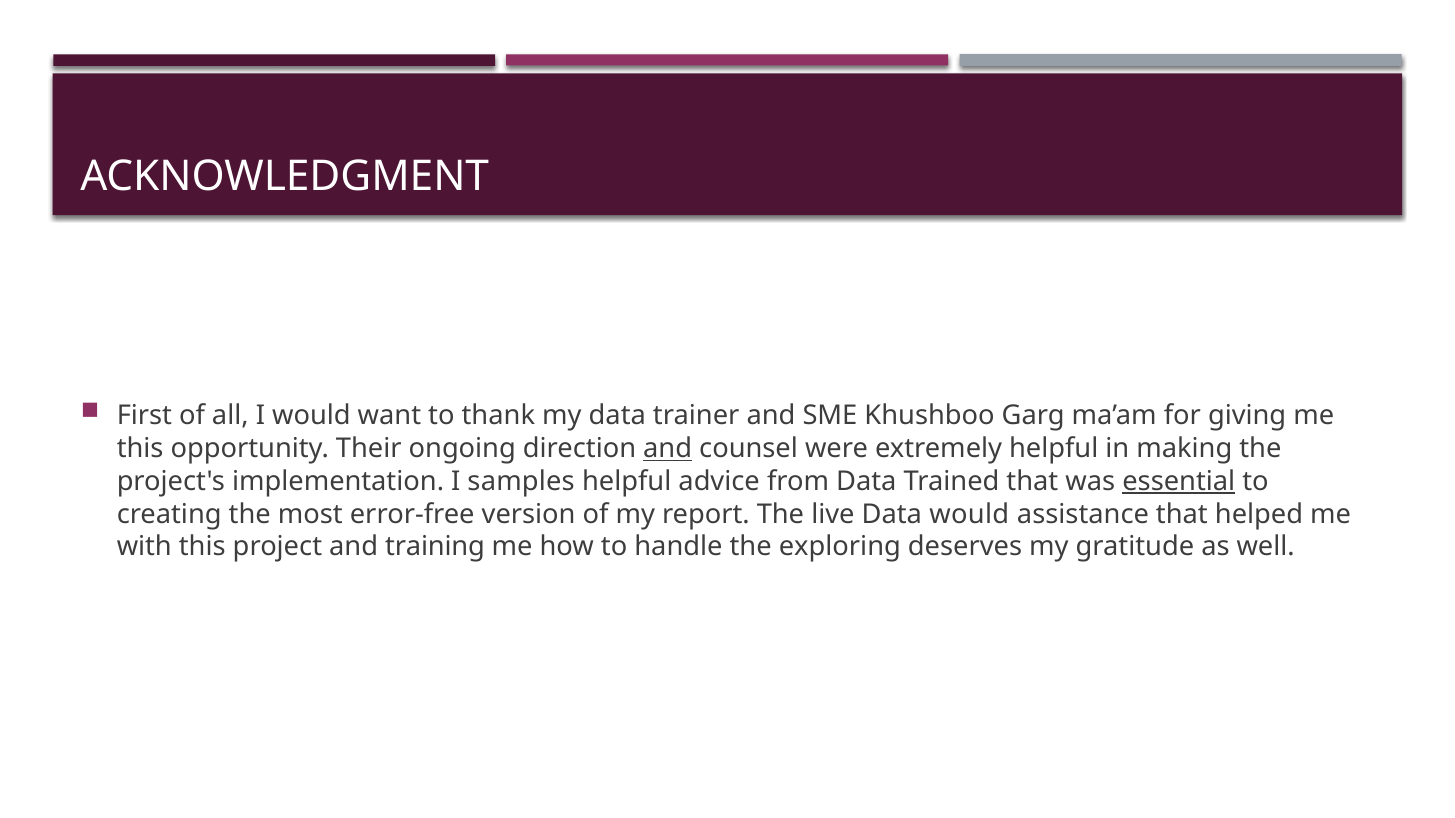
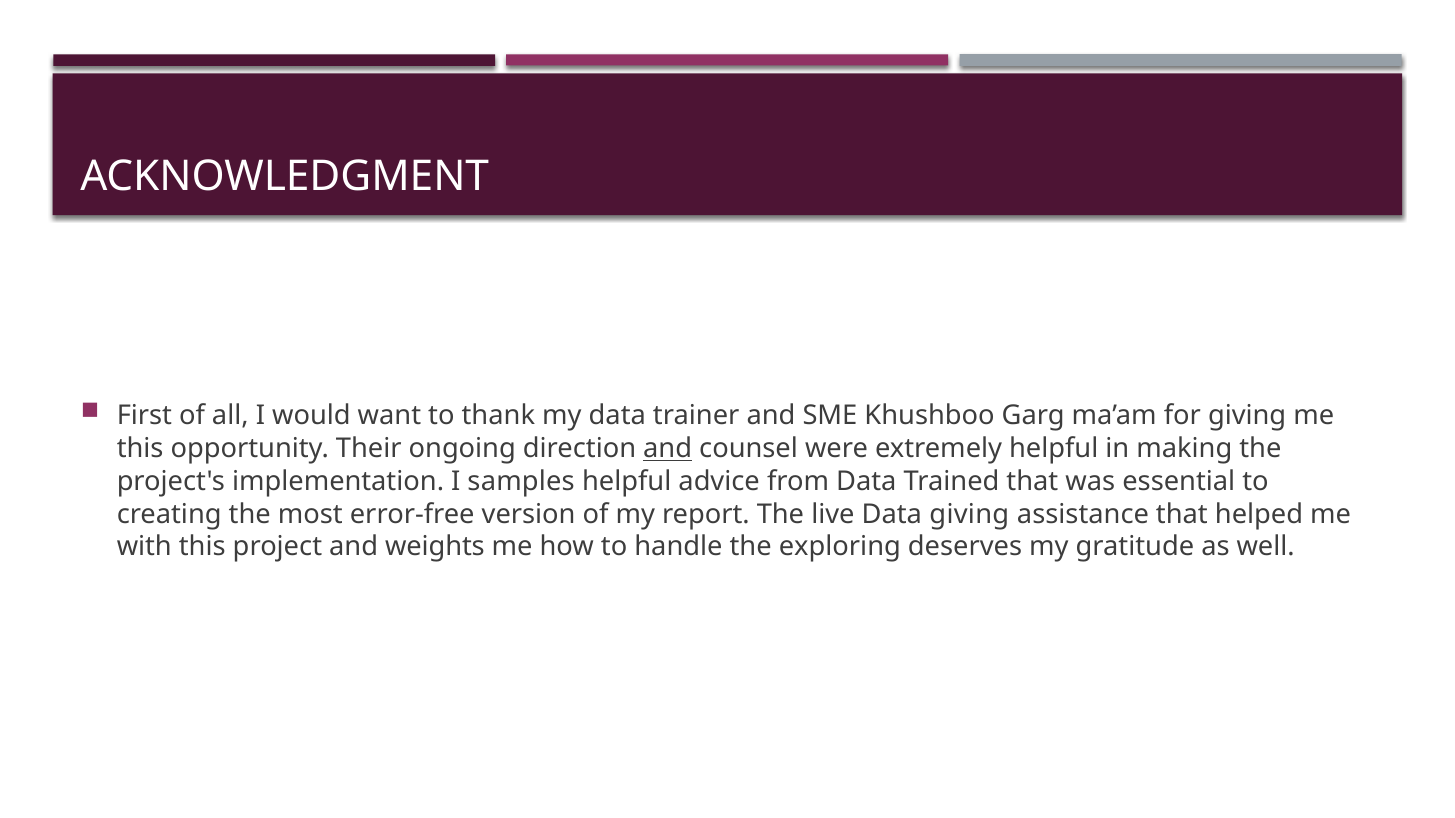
essential underline: present -> none (1179, 482)
Data would: would -> giving (969, 514)
training: training -> weights (435, 547)
